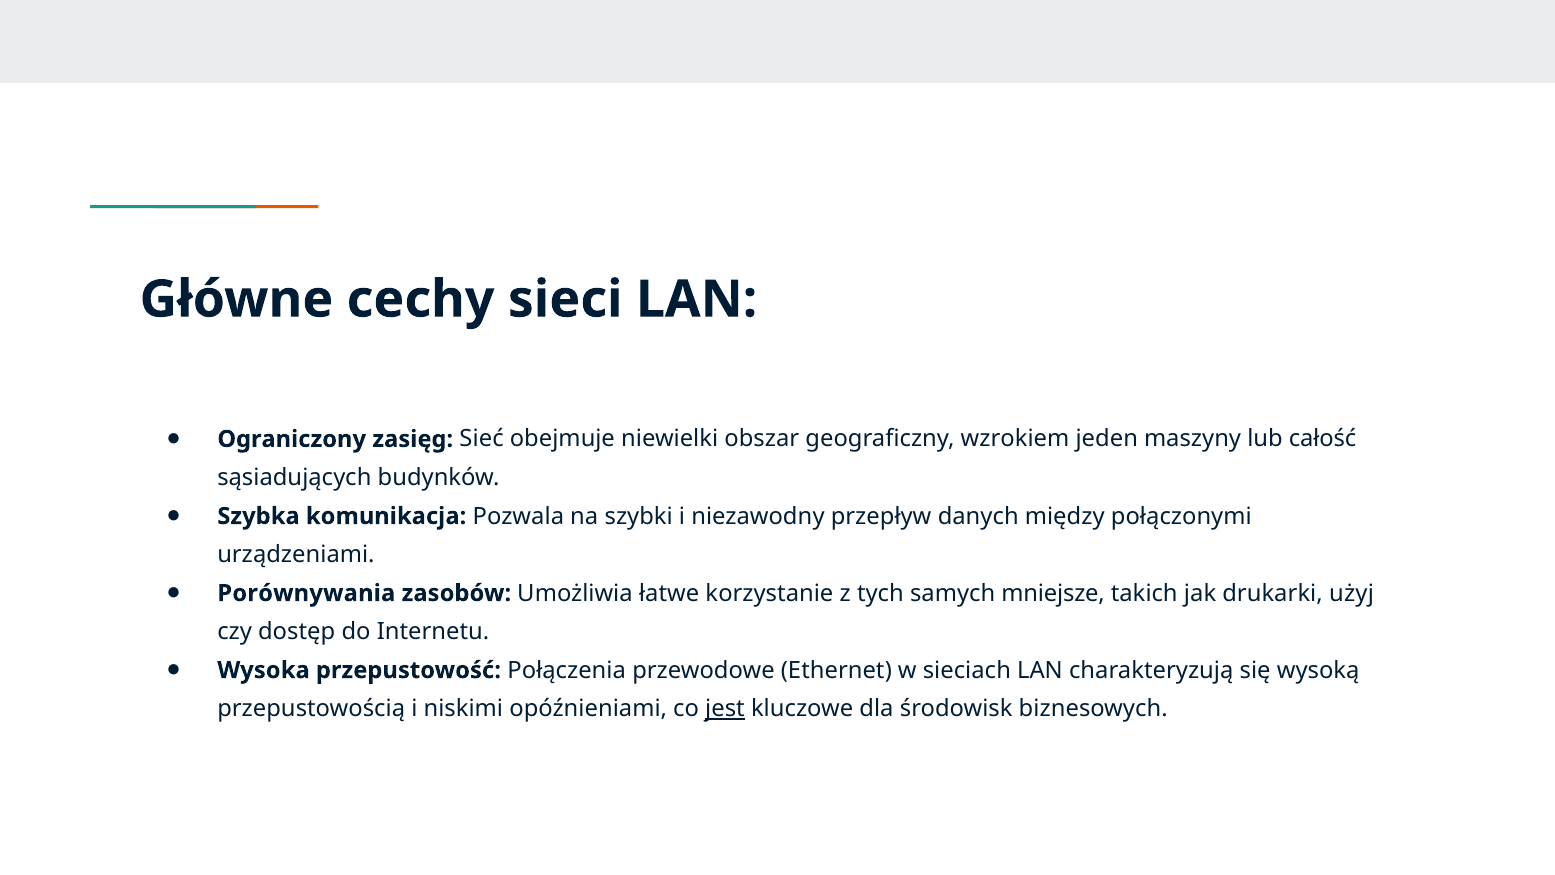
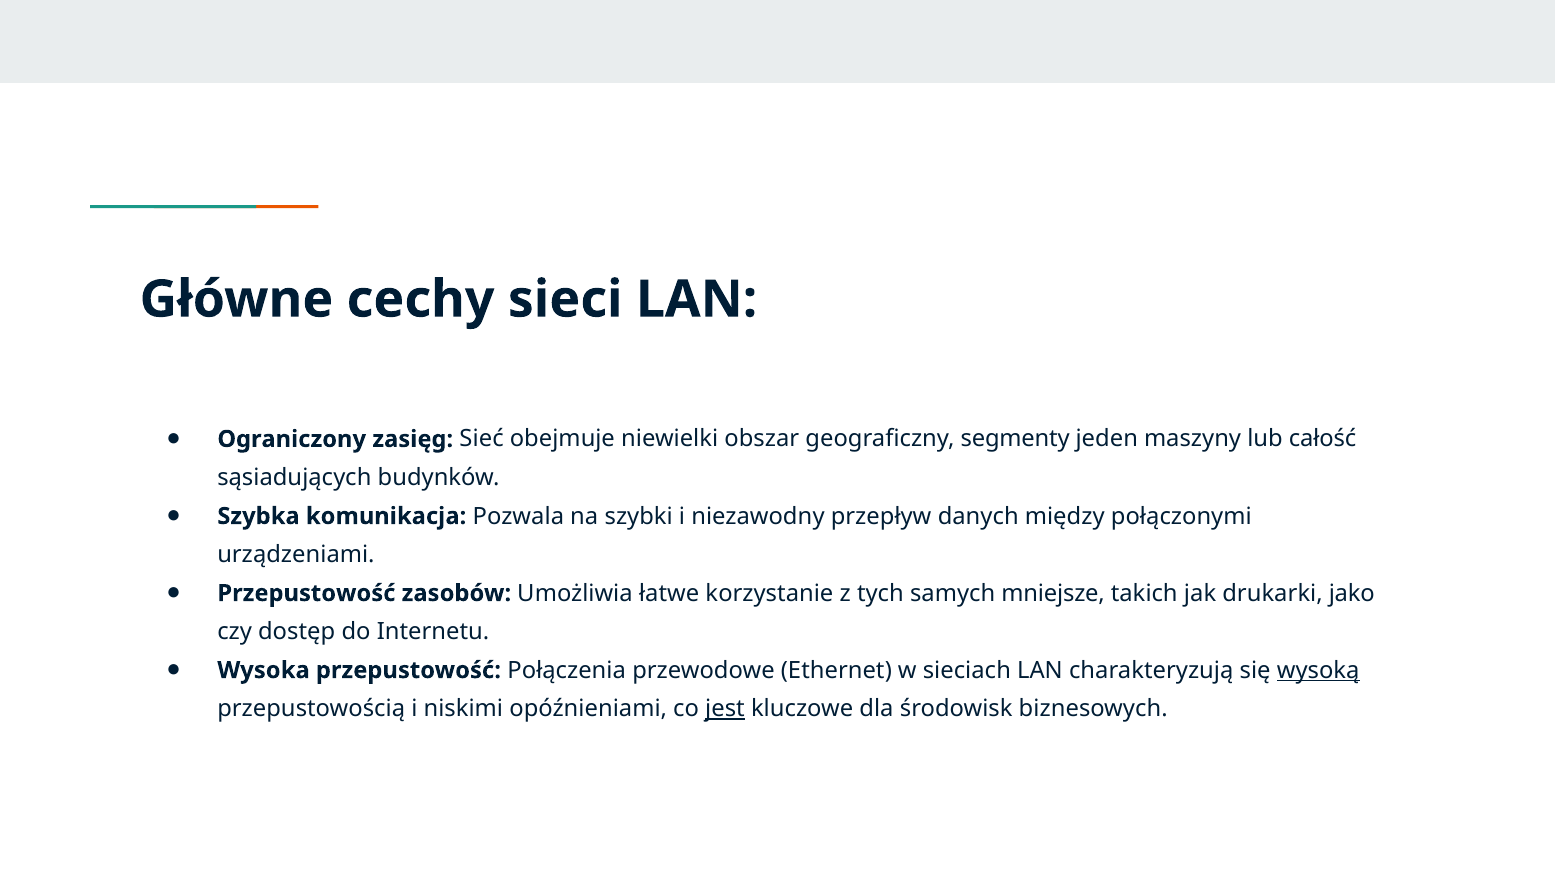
wzrokiem: wzrokiem -> segmenty (1015, 439)
Porównywania: Porównywania -> Przepustowość (306, 593)
użyj: użyj -> jako (1352, 593)
wysoką underline: none -> present (1318, 670)
